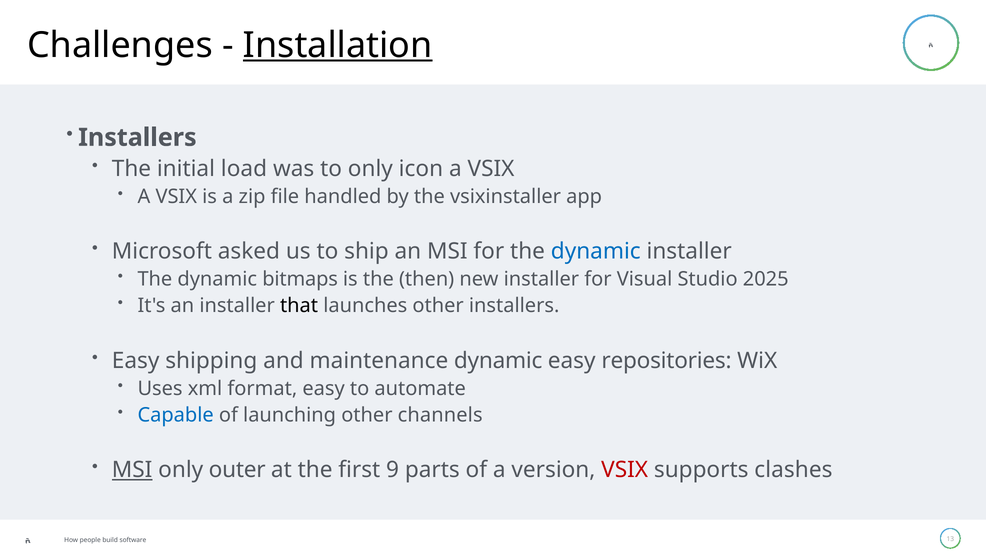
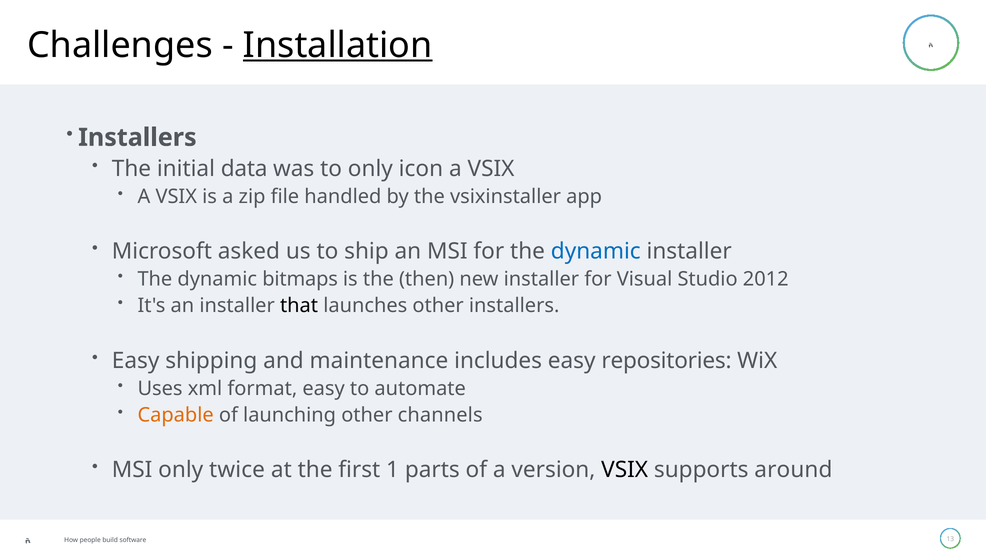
load: load -> data (244, 169)
2025: 2025 -> 2012 (766, 279)
maintenance dynamic: dynamic -> includes (498, 360)
Capable colour: blue -> orange (176, 415)
MSI underline: present -> none (132, 470)
outer: outer -> twice (237, 470)
9: 9 -> 1 (393, 470)
VSIX colour: red -> black (625, 470)
clashes: clashes -> around (793, 470)
